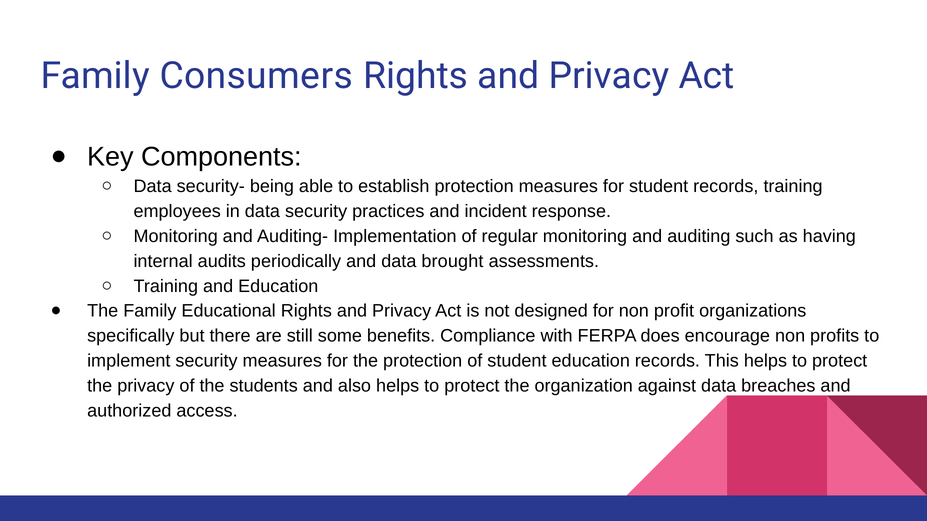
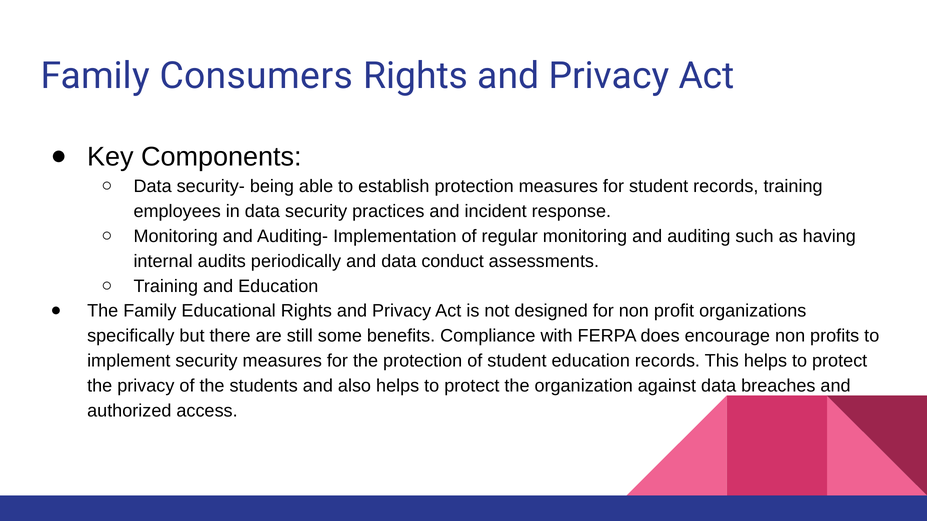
brought: brought -> conduct (453, 261)
